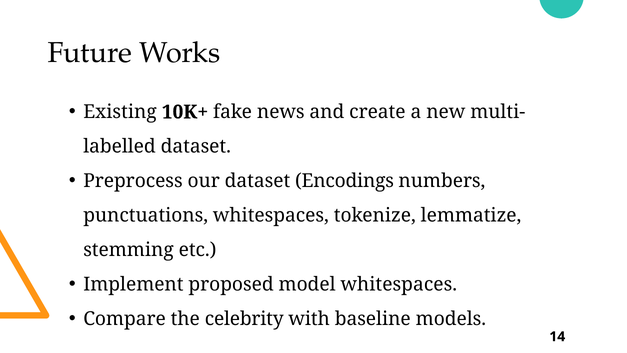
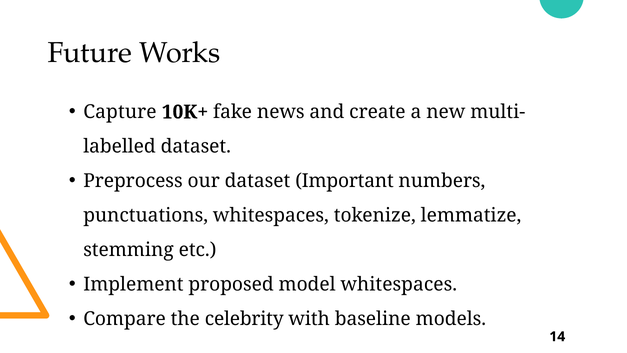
Existing: Existing -> Capture (120, 112)
Encodings: Encodings -> Important (345, 181)
